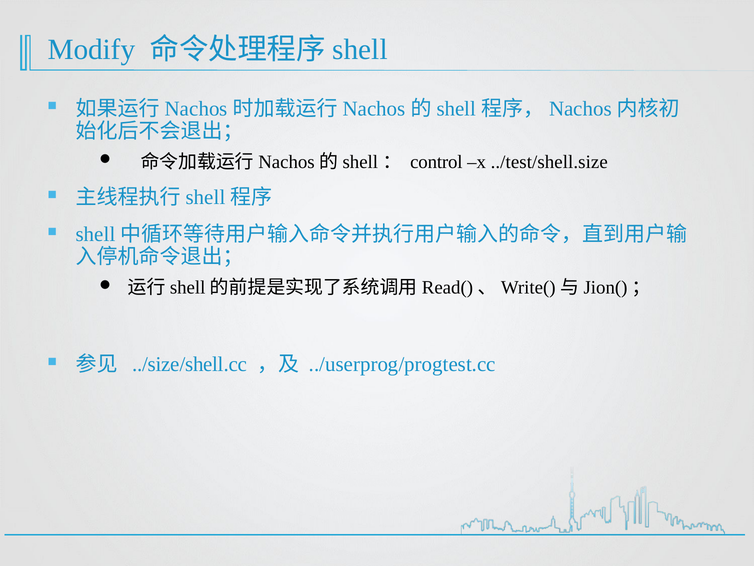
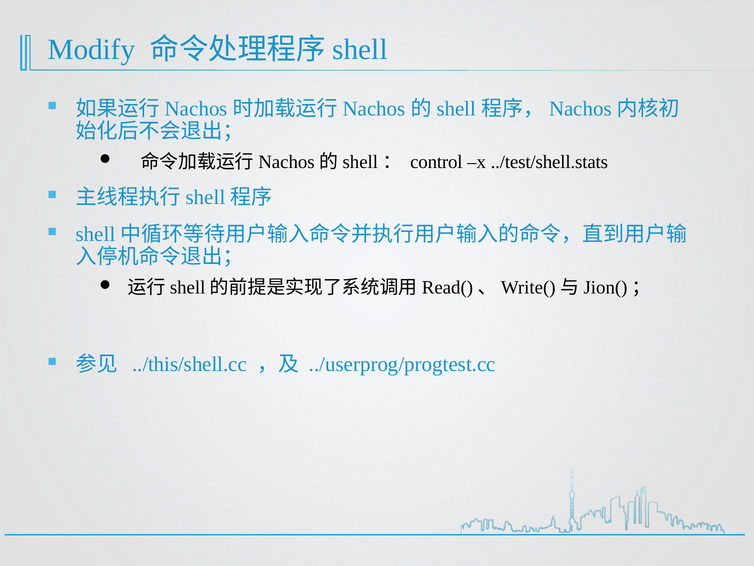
../test/shell.size: ../test/shell.size -> ../test/shell.stats (549, 162)
../size/shell.cc: ../size/shell.cc -> ../this/shell.cc (189, 364)
